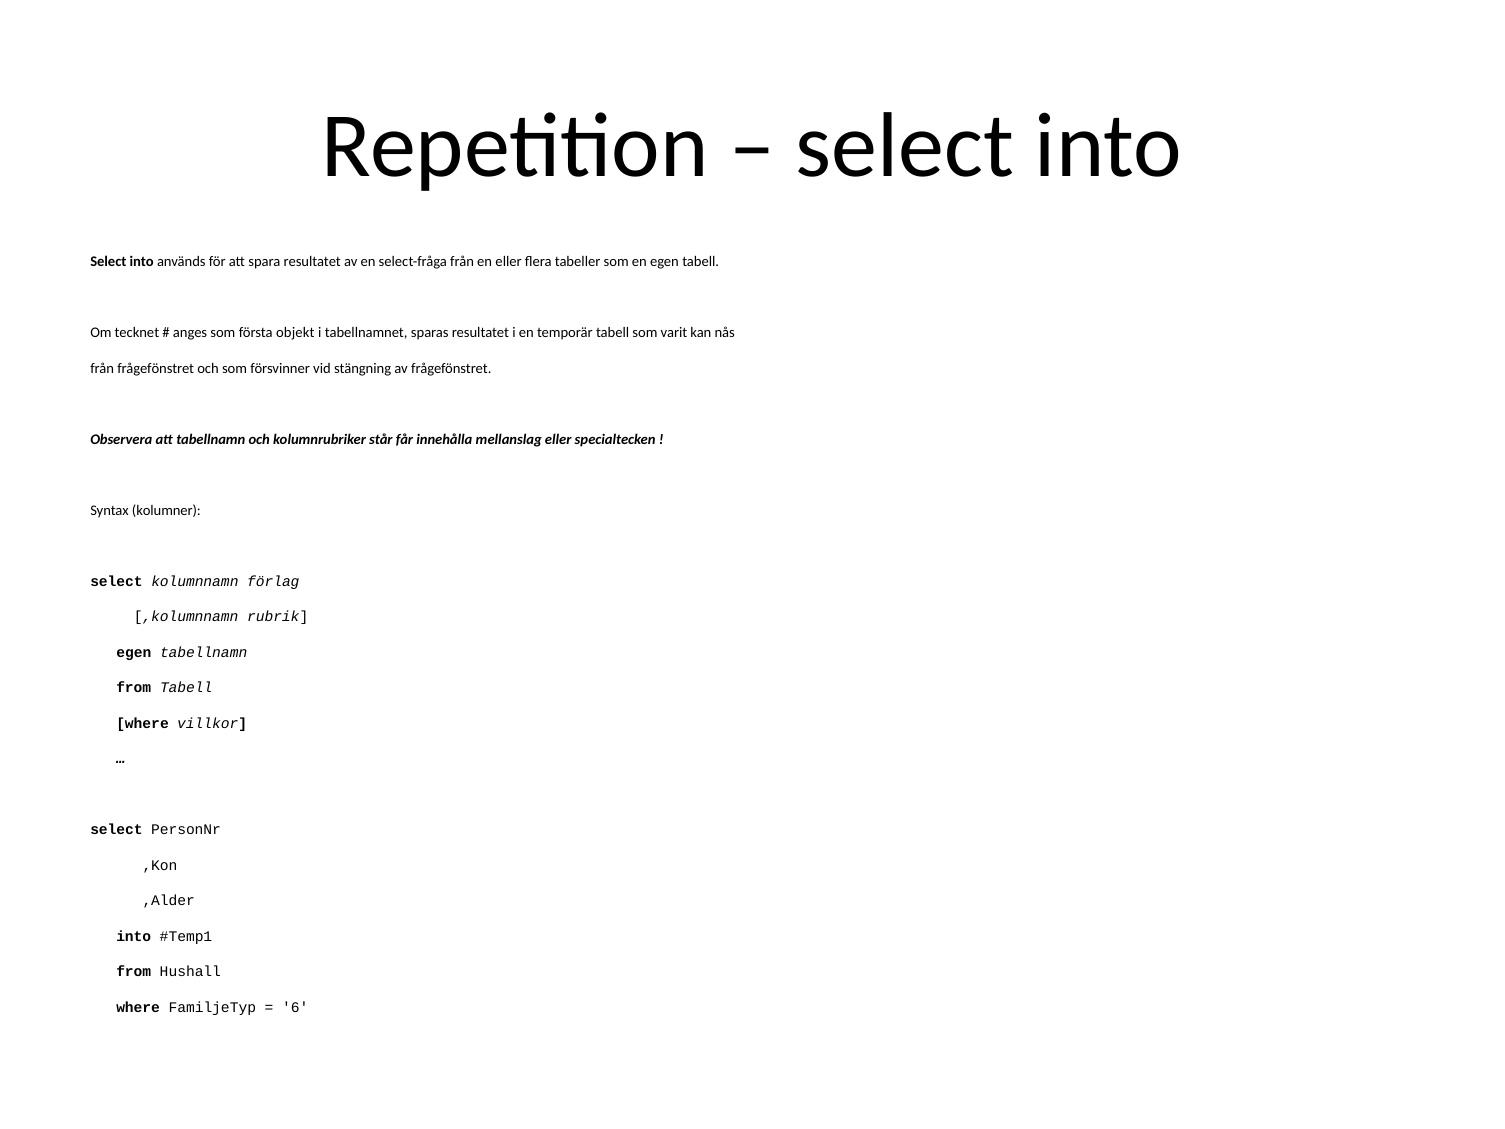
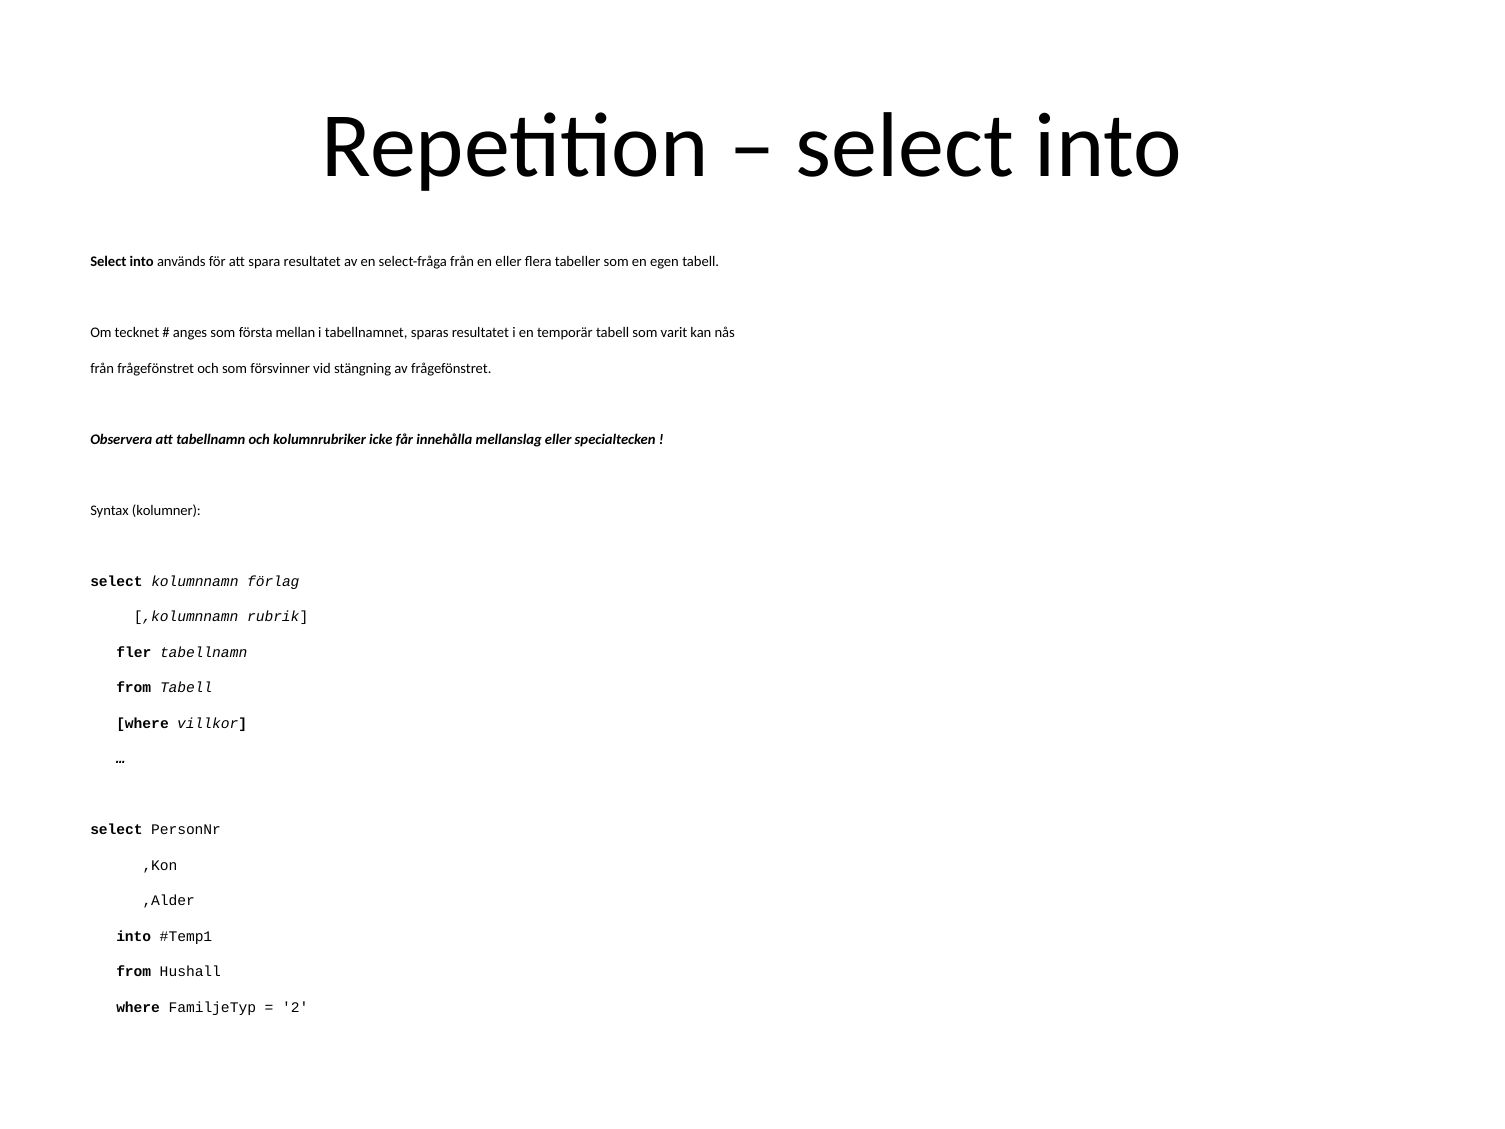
objekt: objekt -> mellan (295, 333)
står: står -> icke (381, 439)
egen: egen -> fler (134, 652)
6: 6 -> 2 (295, 1007)
